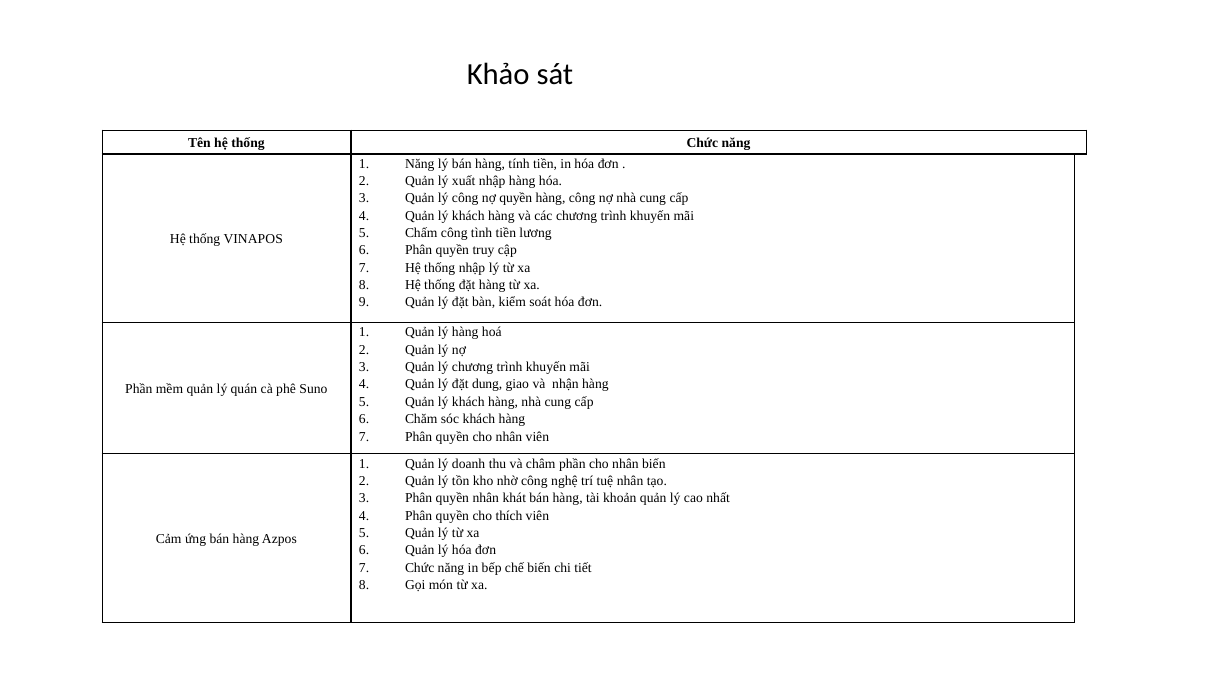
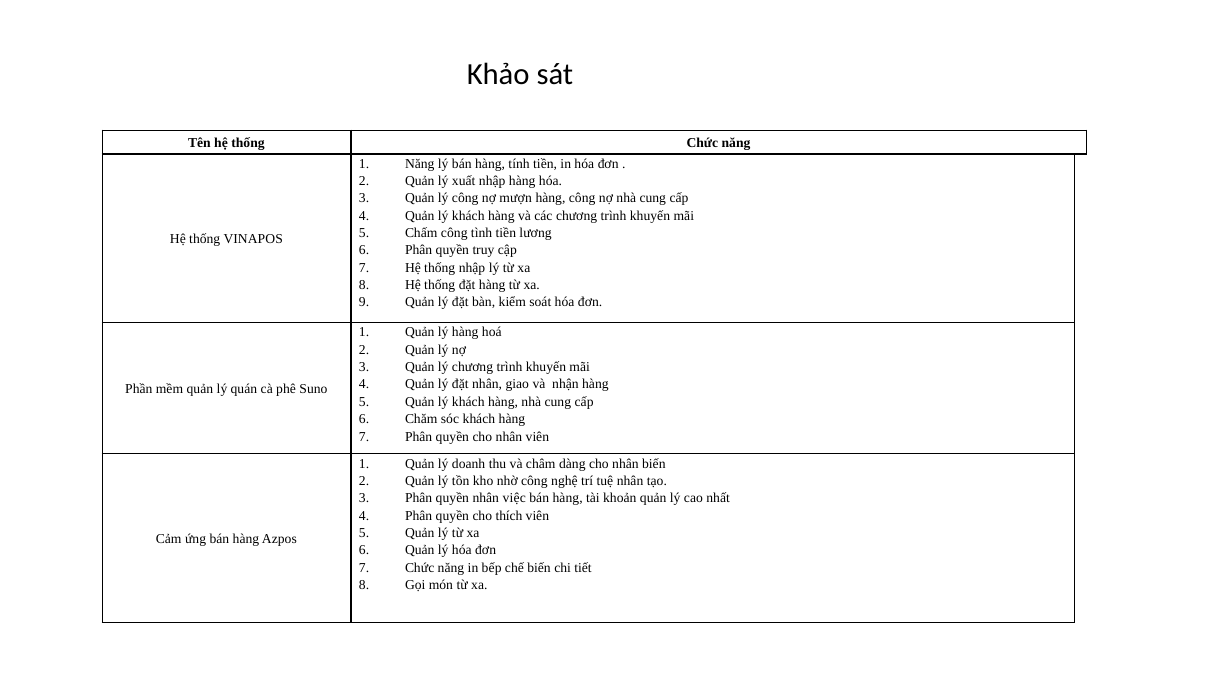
nợ quyền: quyền -> mượn (516, 199)
đặt dung: dung -> nhân (487, 385)
châm phần: phần -> dàng (572, 464)
khát: khát -> việc (514, 499)
